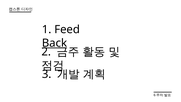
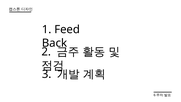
Back underline: present -> none (54, 43)
